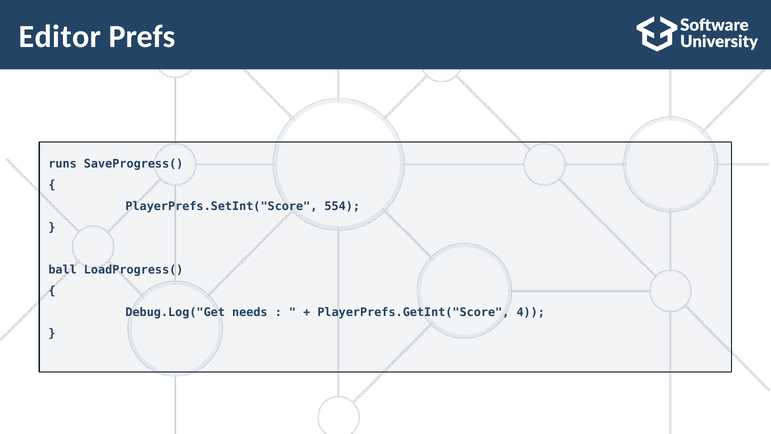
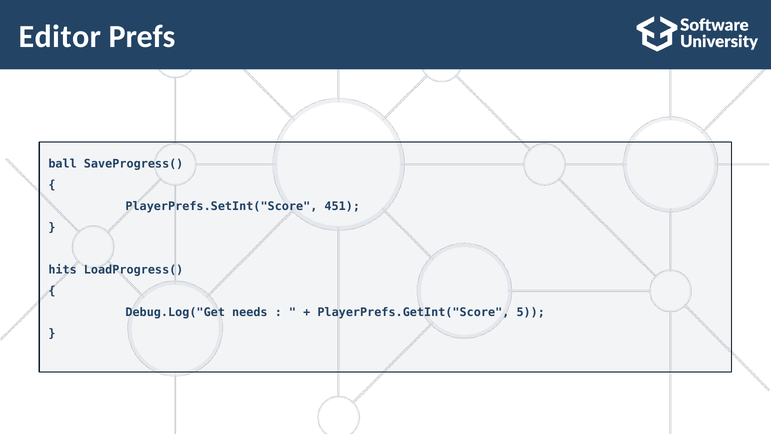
runs: runs -> ball (63, 164)
554: 554 -> 451 (342, 206)
ball: ball -> hits (63, 270)
4: 4 -> 5 (531, 312)
